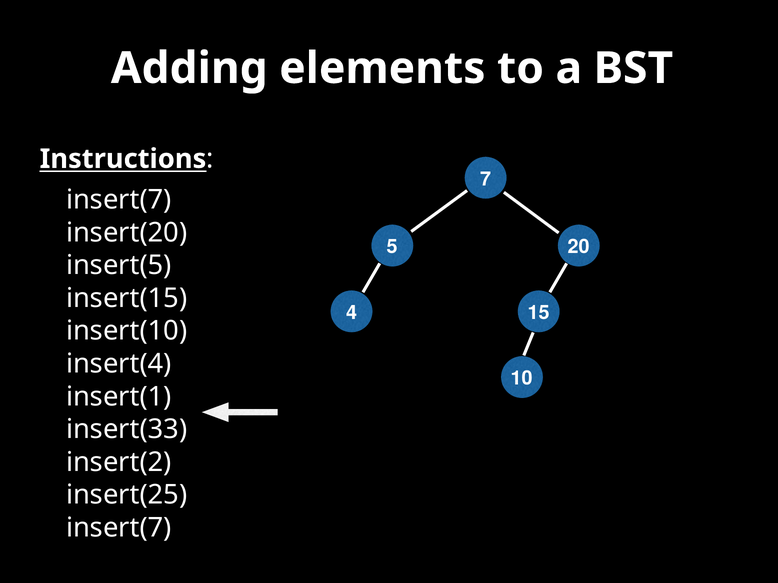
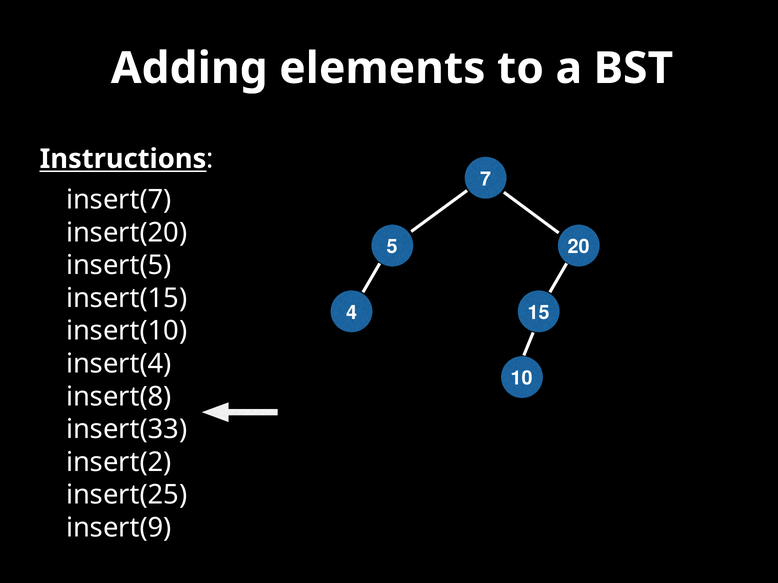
insert(1: insert(1 -> insert(8 (119, 397)
insert(7: insert(7 -> insert(9 (119, 528)
